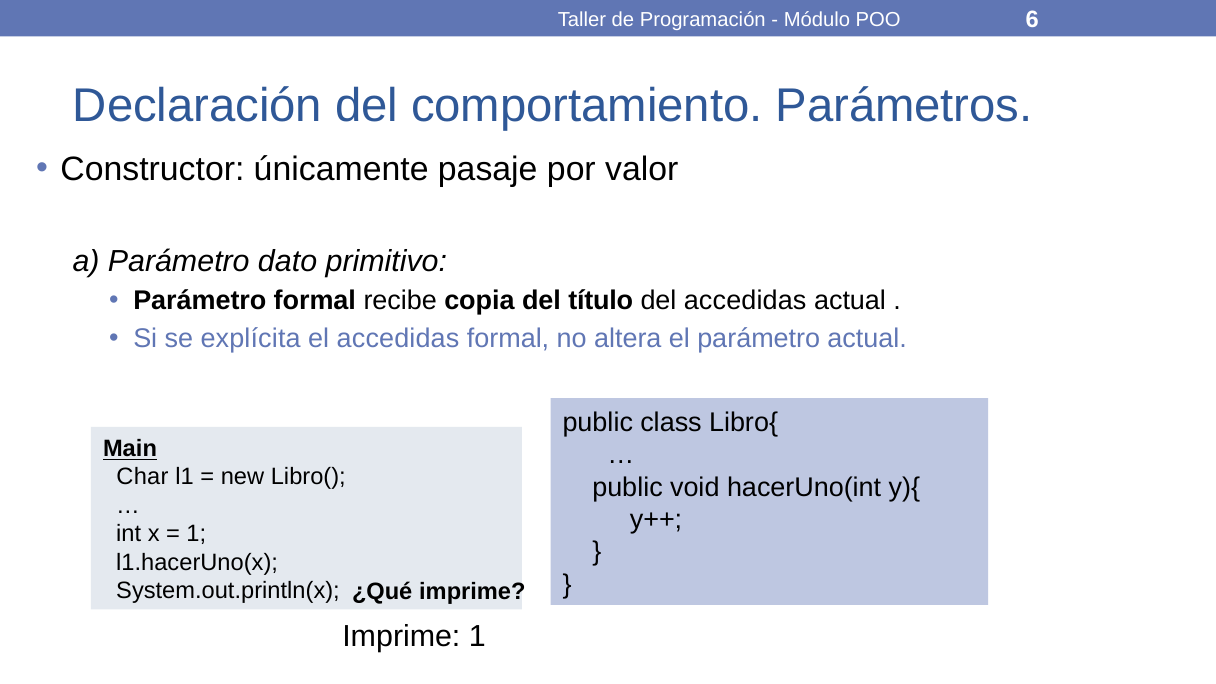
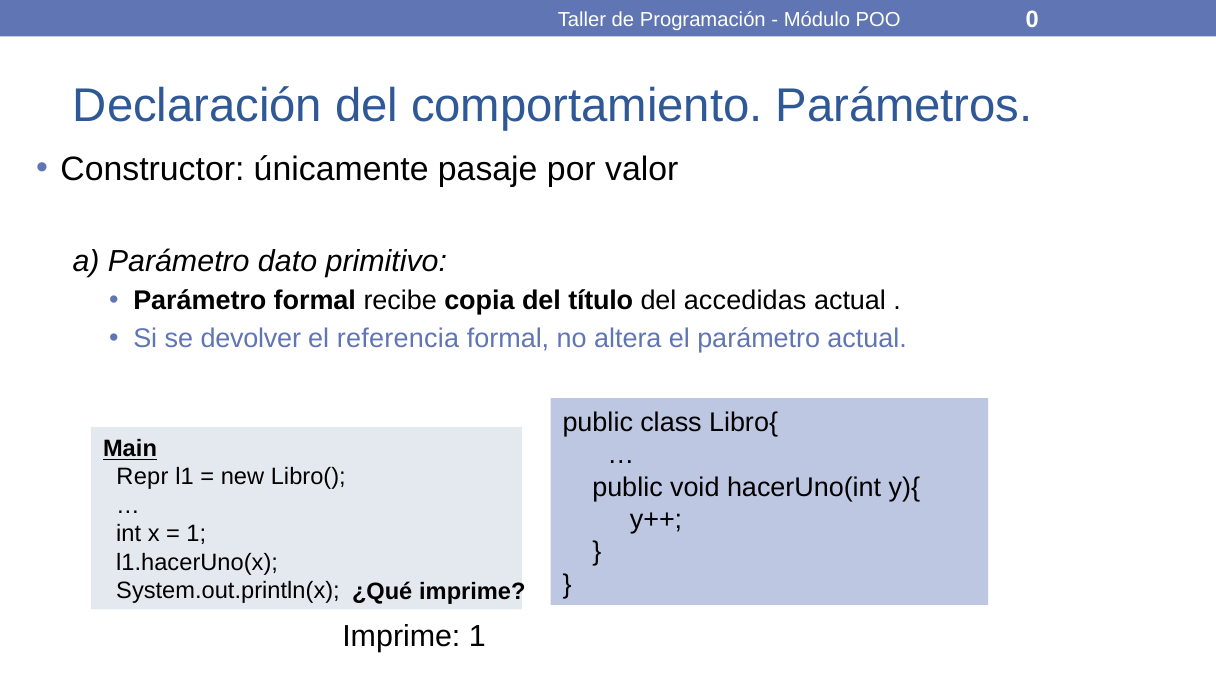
6: 6 -> 0 (1032, 20)
explícita: explícita -> devolver (251, 339)
el accedidas: accedidas -> referencia (398, 339)
Char: Char -> Repr (142, 477)
